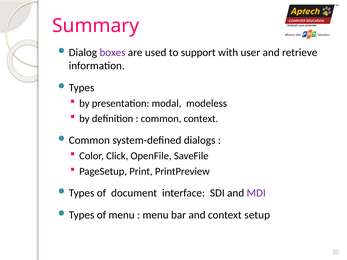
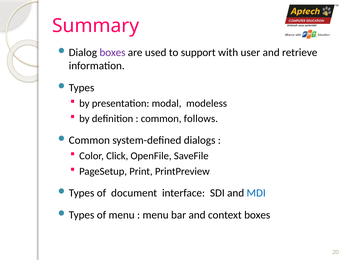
common context: context -> follows (201, 119)
MDI colour: purple -> blue (256, 193)
context setup: setup -> boxes (257, 215)
